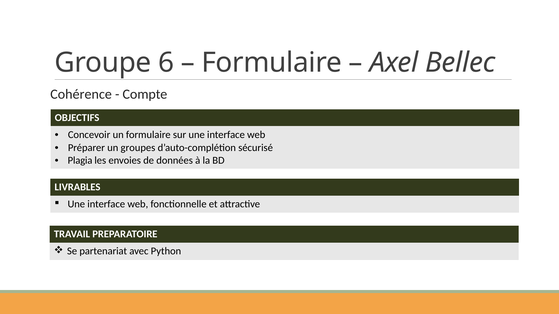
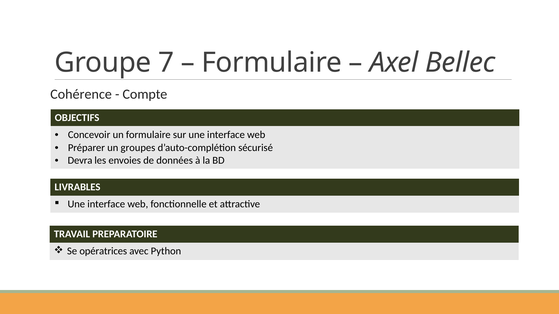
6: 6 -> 7 (166, 63)
Plagia: Plagia -> Devra (80, 161)
partenariat: partenariat -> opératrices (103, 251)
